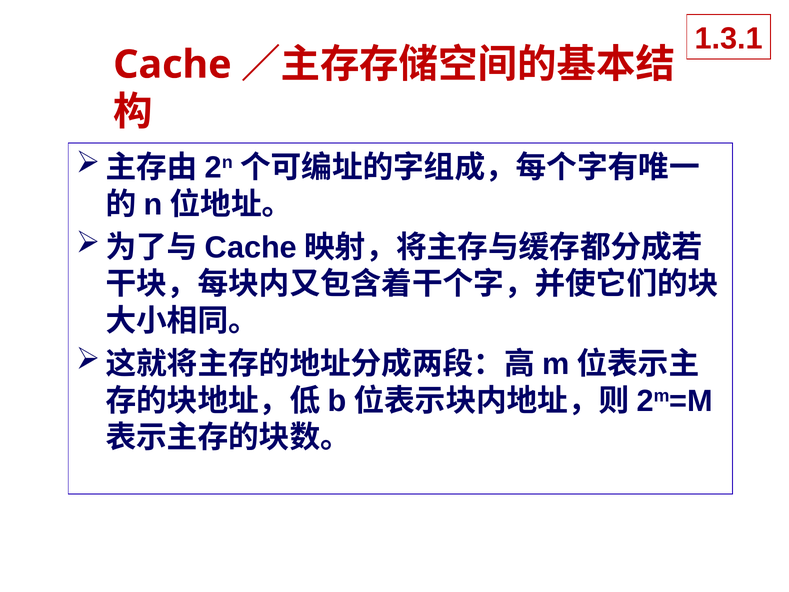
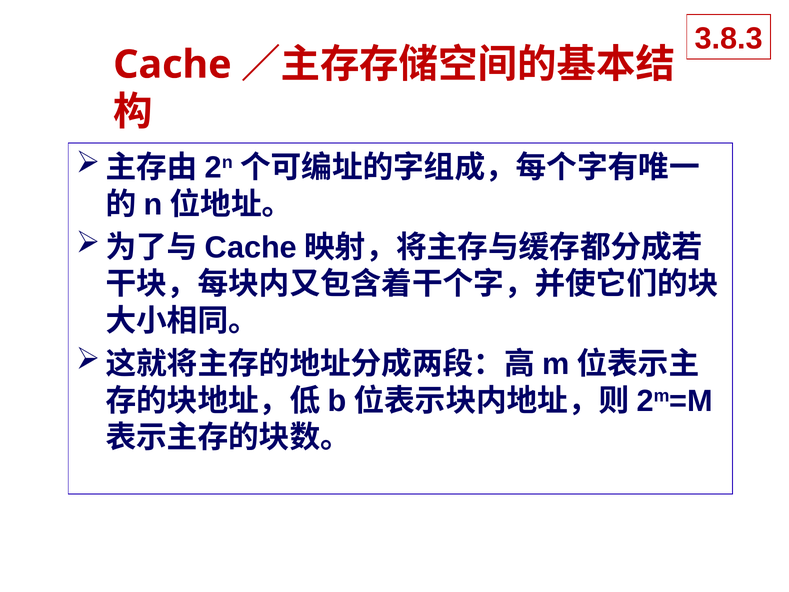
1.3.1: 1.3.1 -> 3.8.3 (729, 39)
